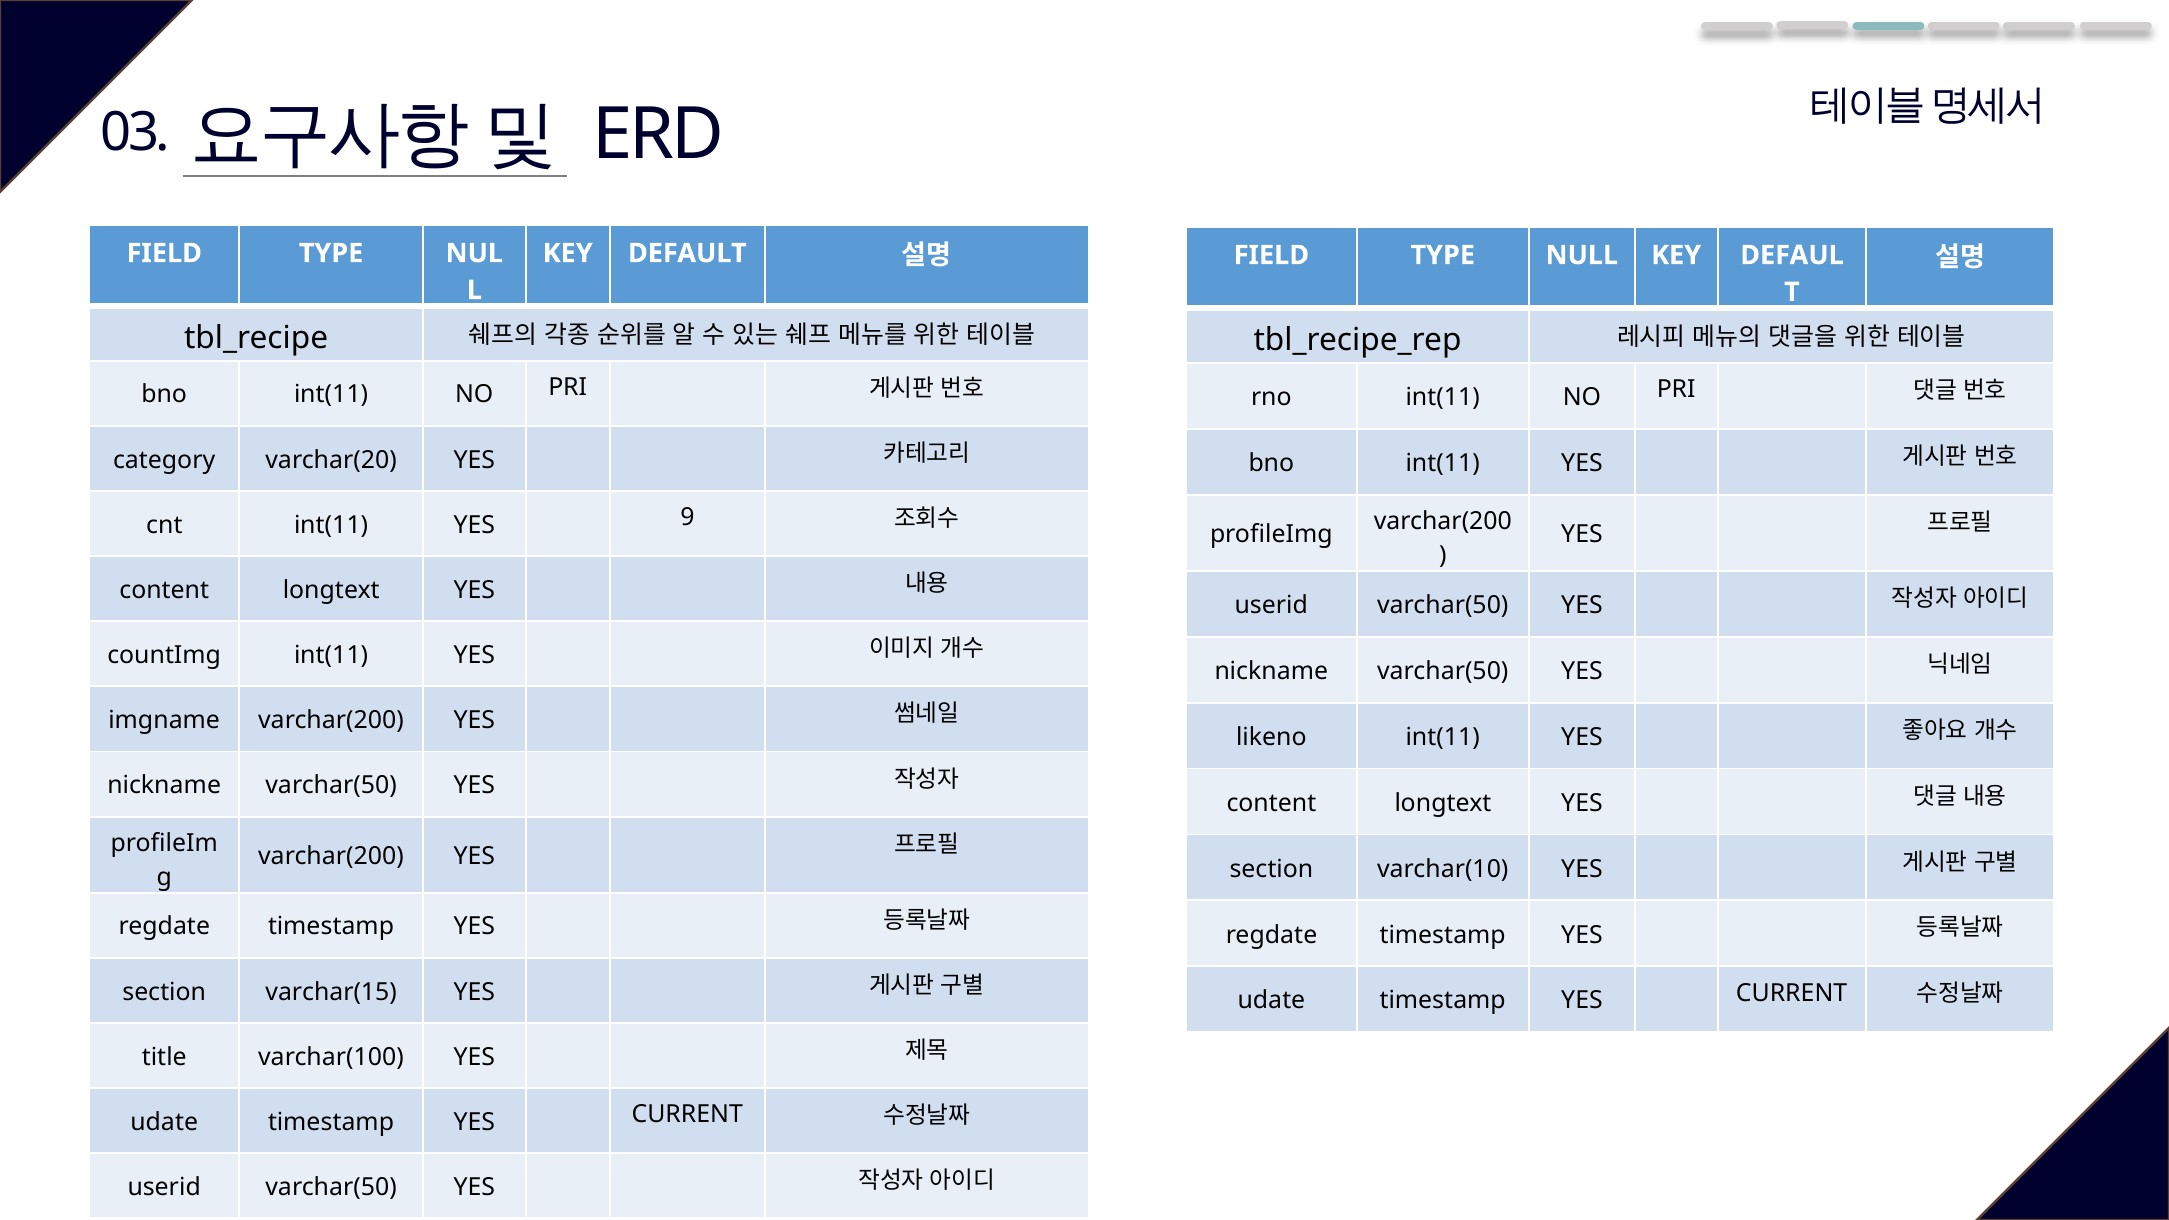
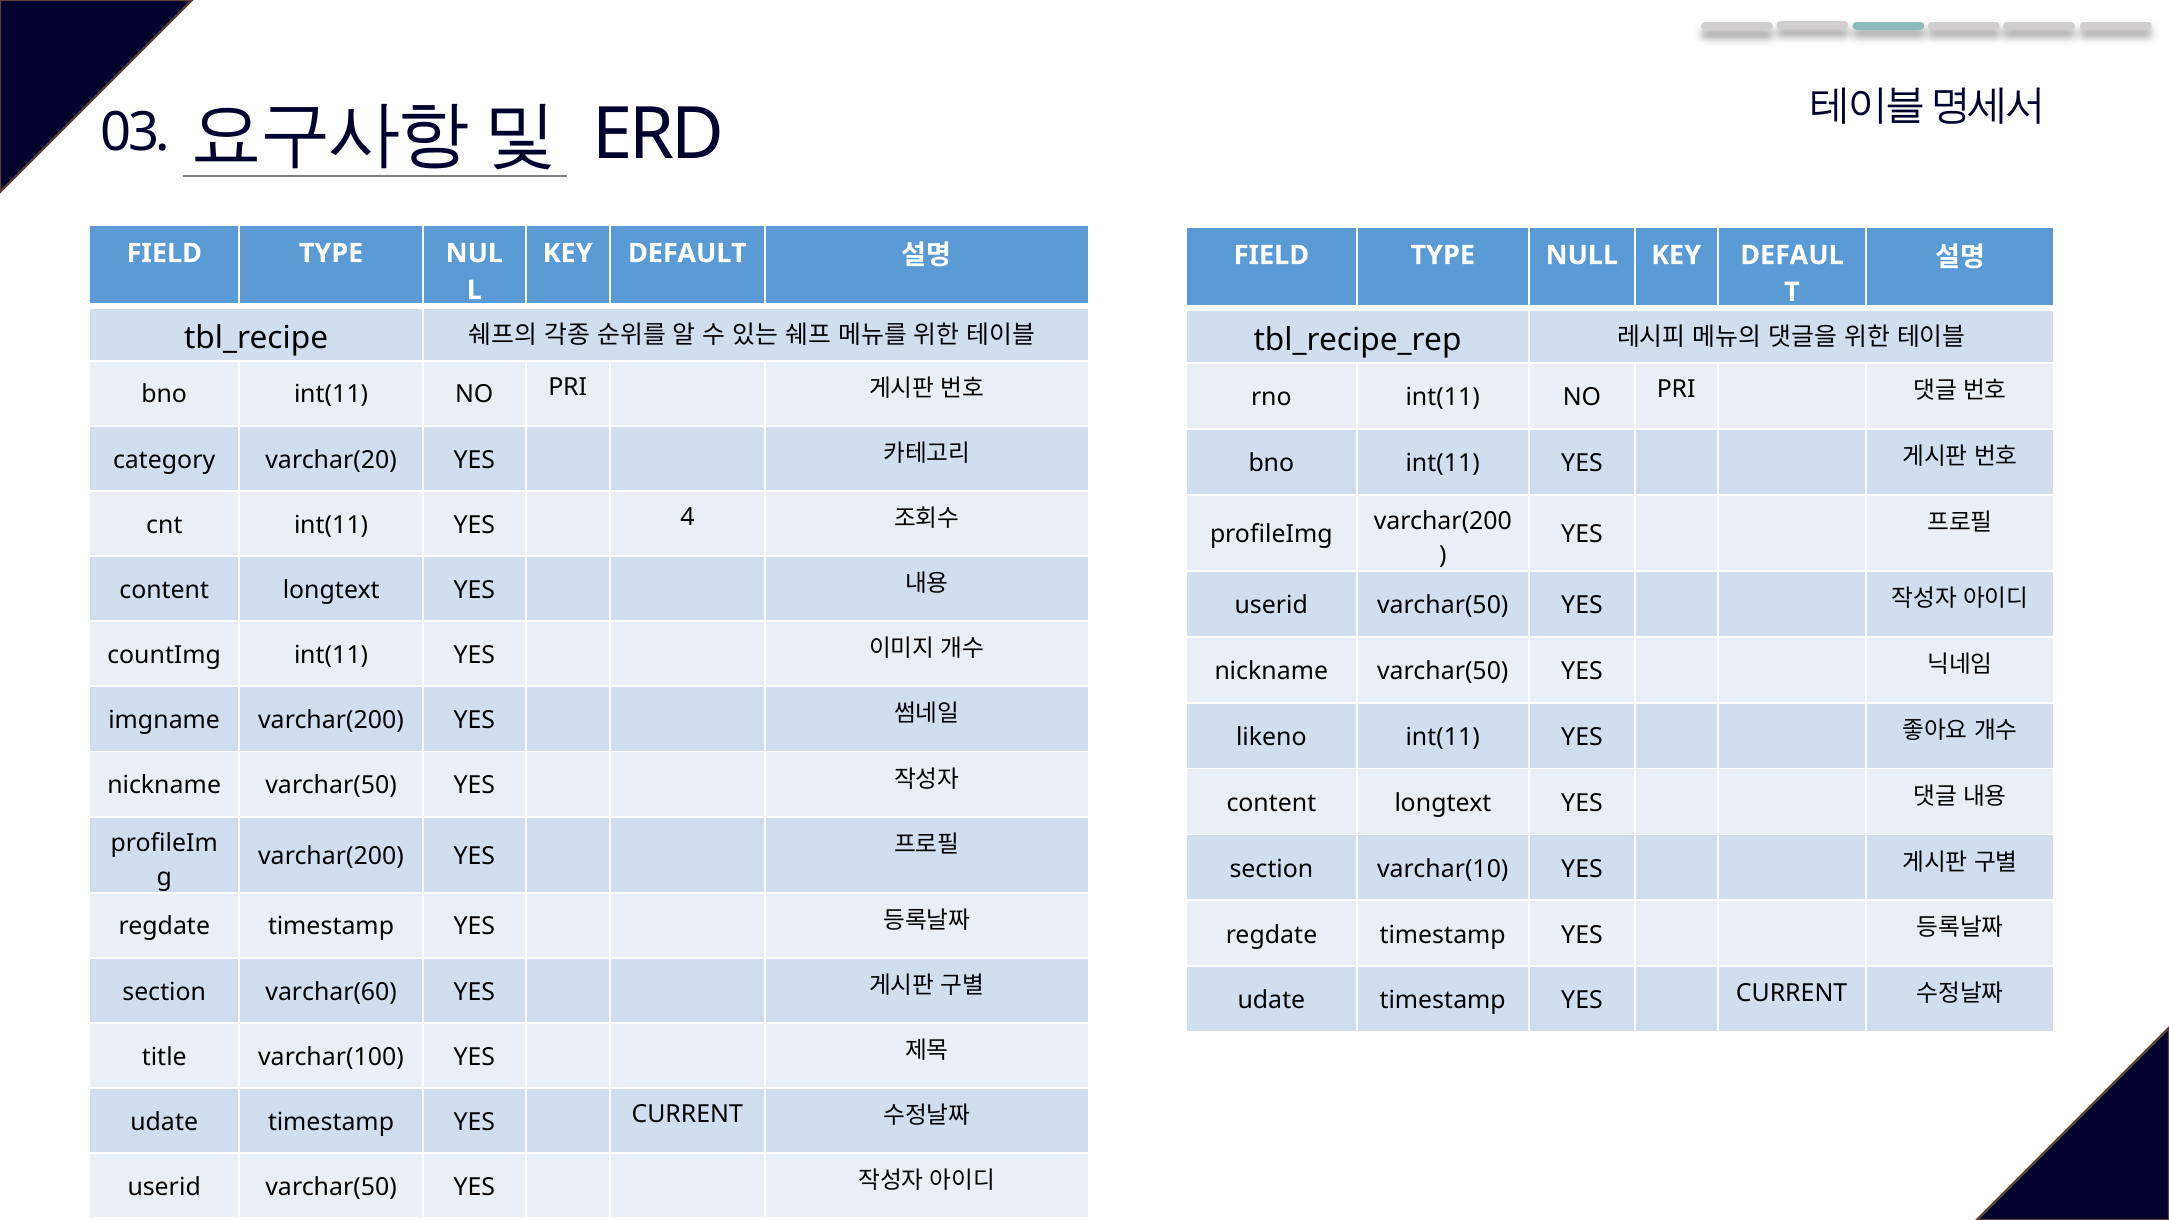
9: 9 -> 4 (687, 518)
varchar(15: varchar(15 -> varchar(60 (331, 992)
